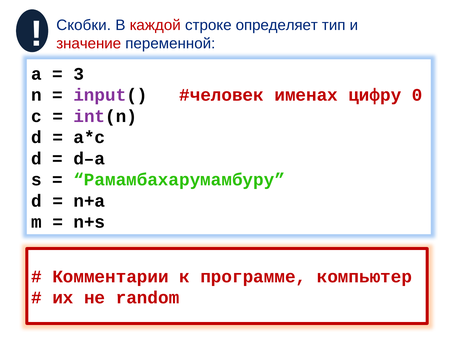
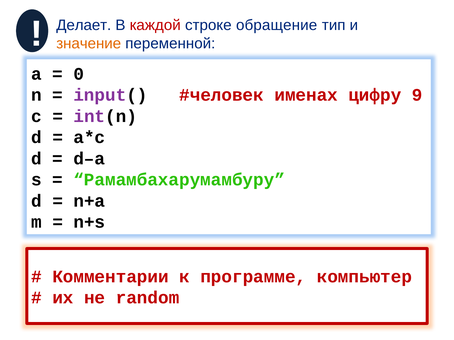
Скобки: Скобки -> Делает (84, 25)
определяет: определяет -> обращение (277, 25)
значение colour: red -> orange (89, 43)
3: 3 -> 0 (79, 74)
0: 0 -> 9 (417, 95)
